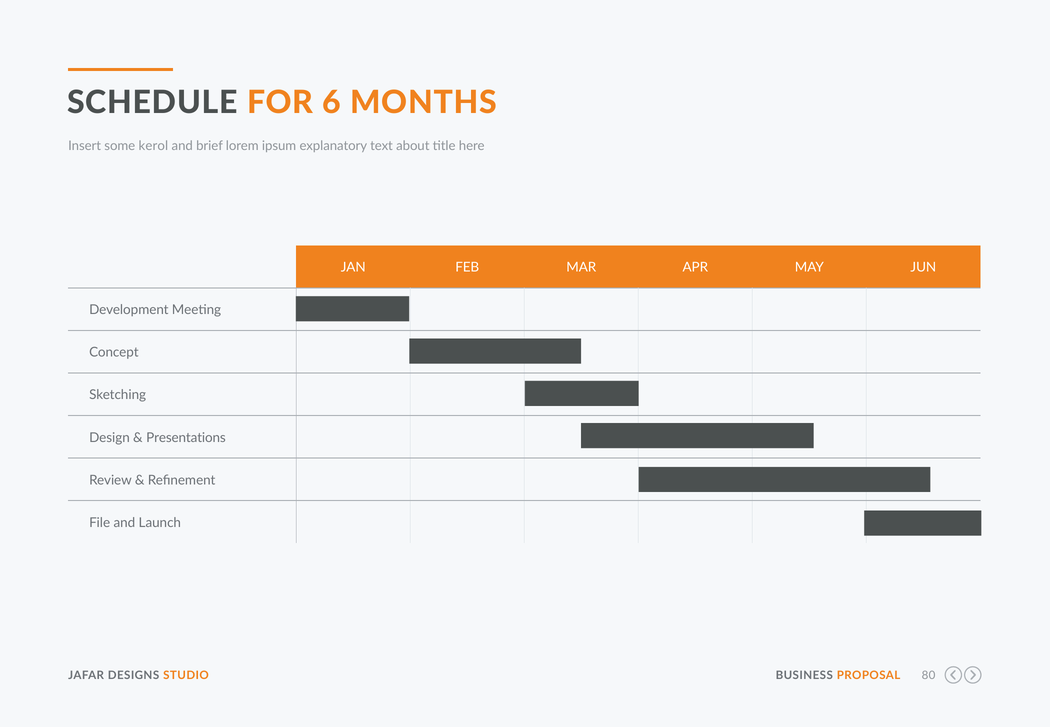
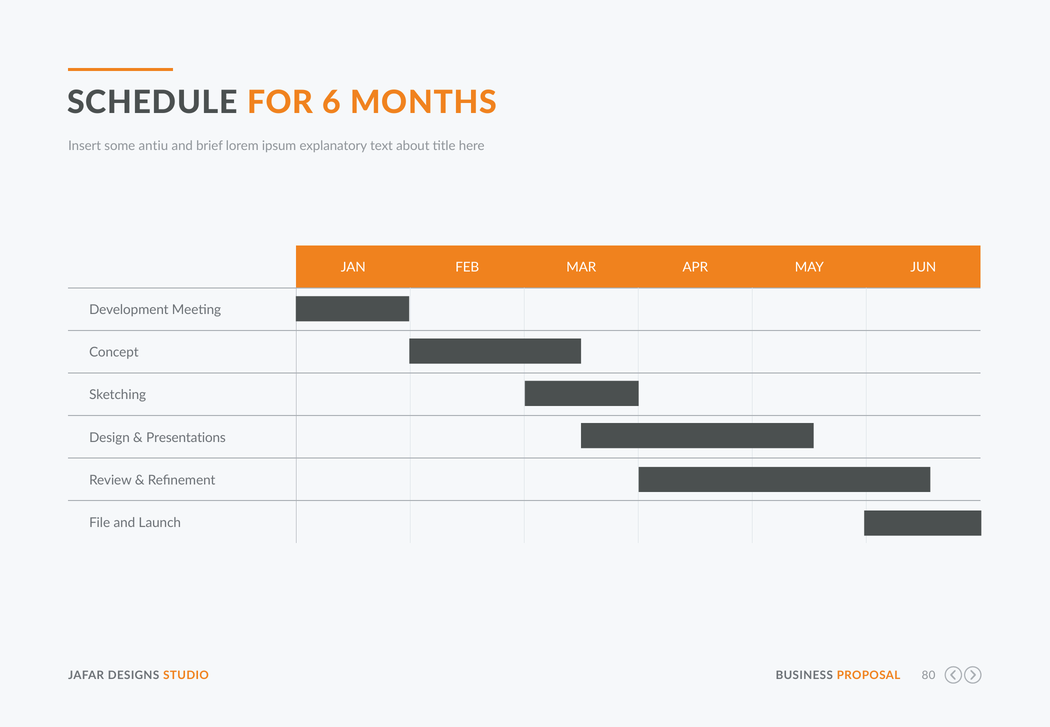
kerol: kerol -> antiu (153, 146)
